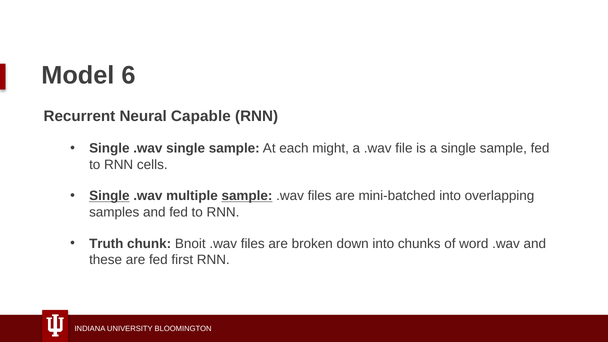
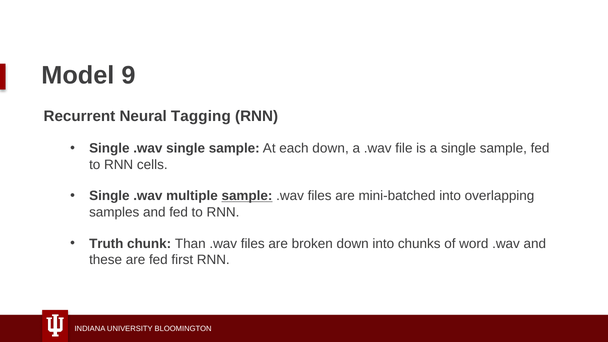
6: 6 -> 9 (128, 75)
Capable: Capable -> Tagging (201, 116)
each might: might -> down (331, 148)
Single underline: present -> none (109, 196)
Bnoit: Bnoit -> Than (190, 244)
